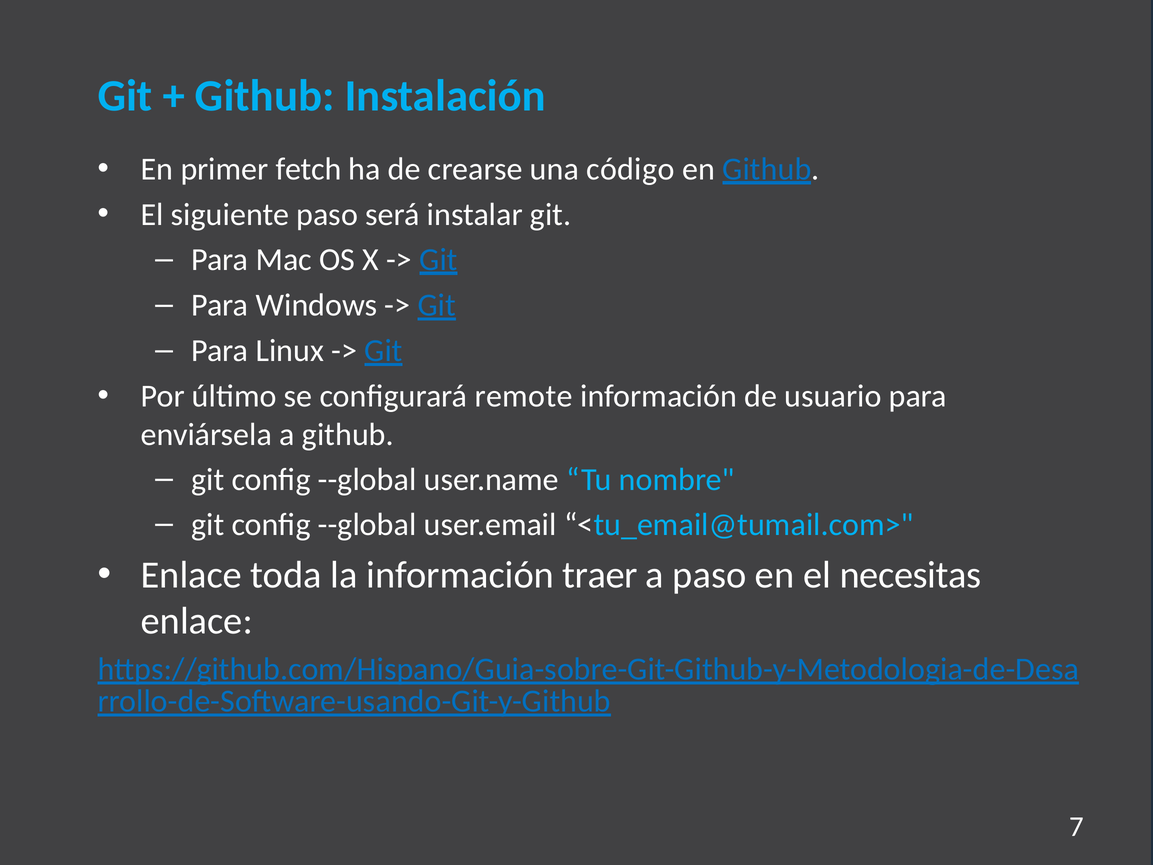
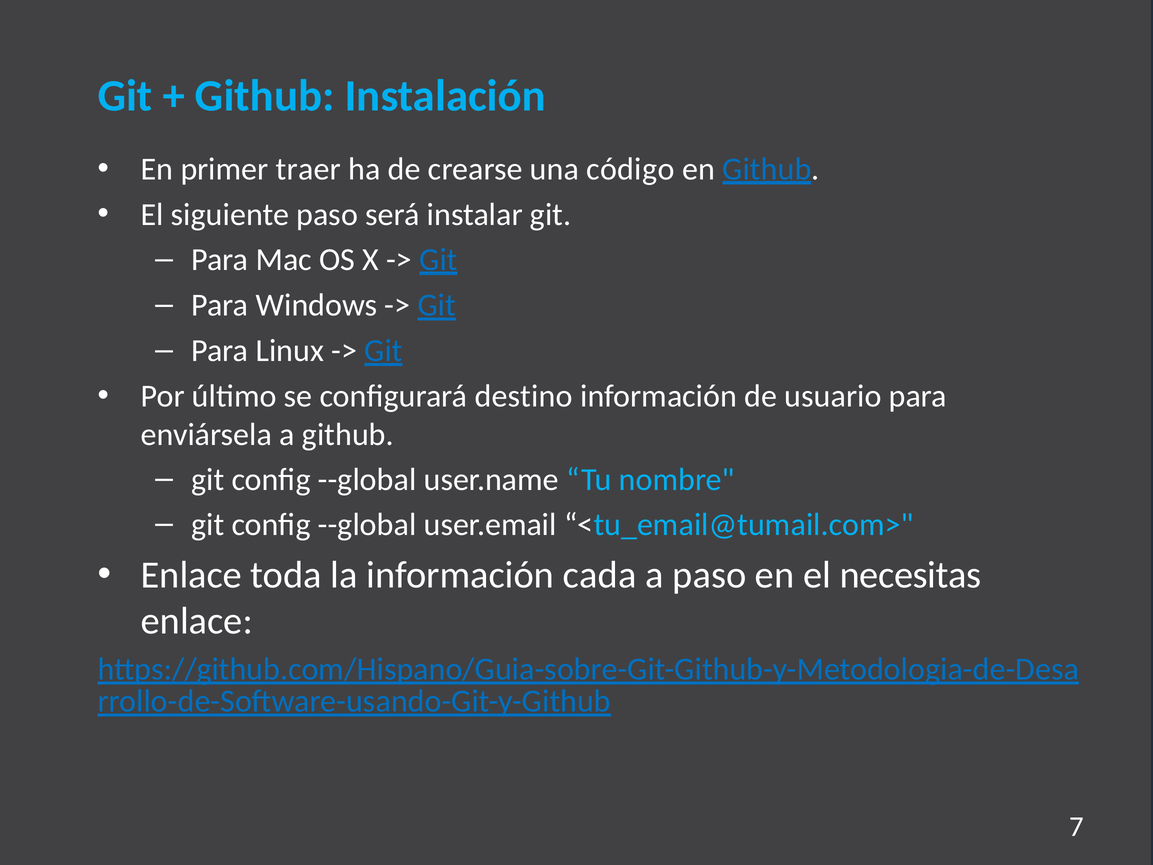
fetch: fetch -> traer (308, 169)
remote: remote -> destino (524, 396)
traer: traer -> cada (600, 575)
